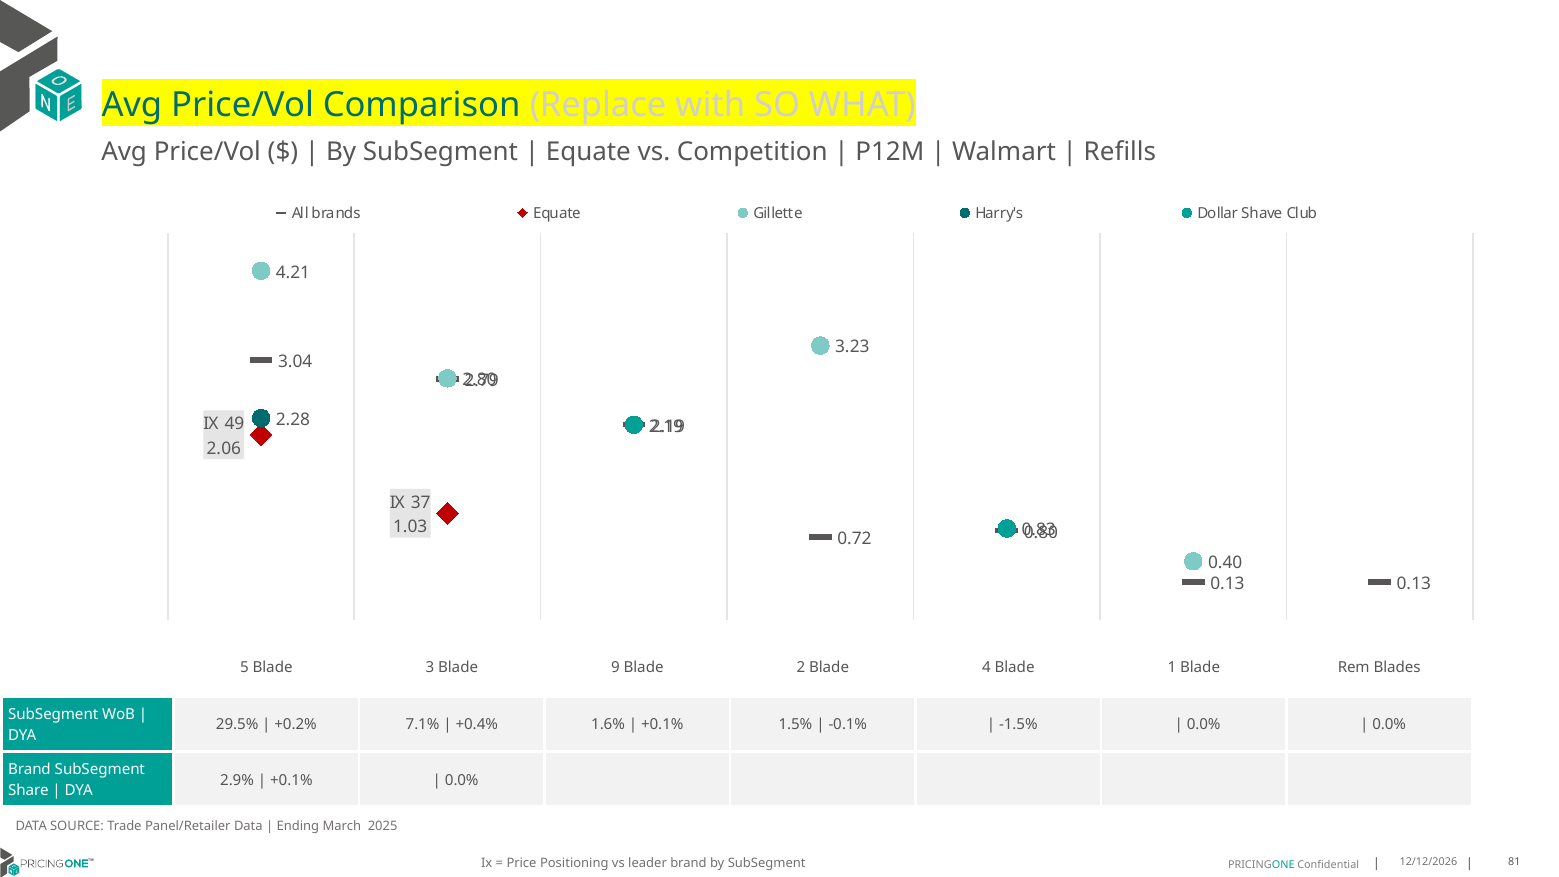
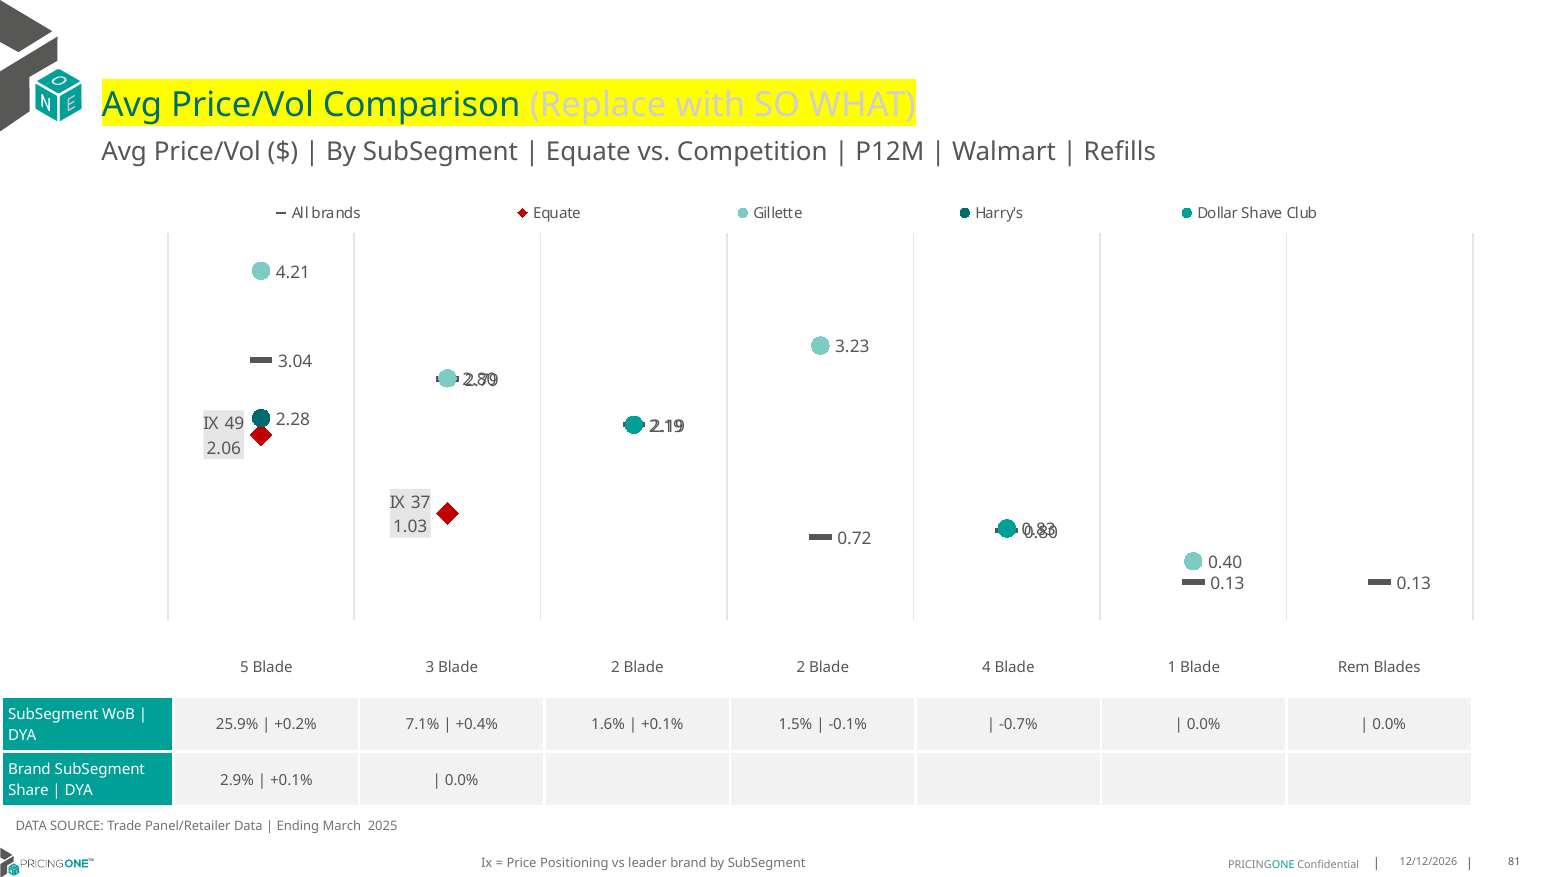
3 Blade 9: 9 -> 2 (616, 667)
29.5%: 29.5% -> 25.9% (237, 725)
-1.5%: -1.5% -> -0.7% (1018, 725)
